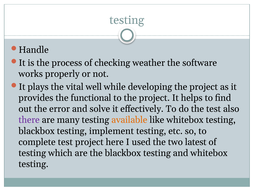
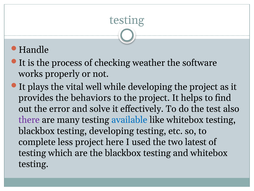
functional: functional -> behaviors (91, 98)
available colour: orange -> blue (129, 120)
testing implement: implement -> developing (111, 131)
complete test: test -> less (65, 142)
